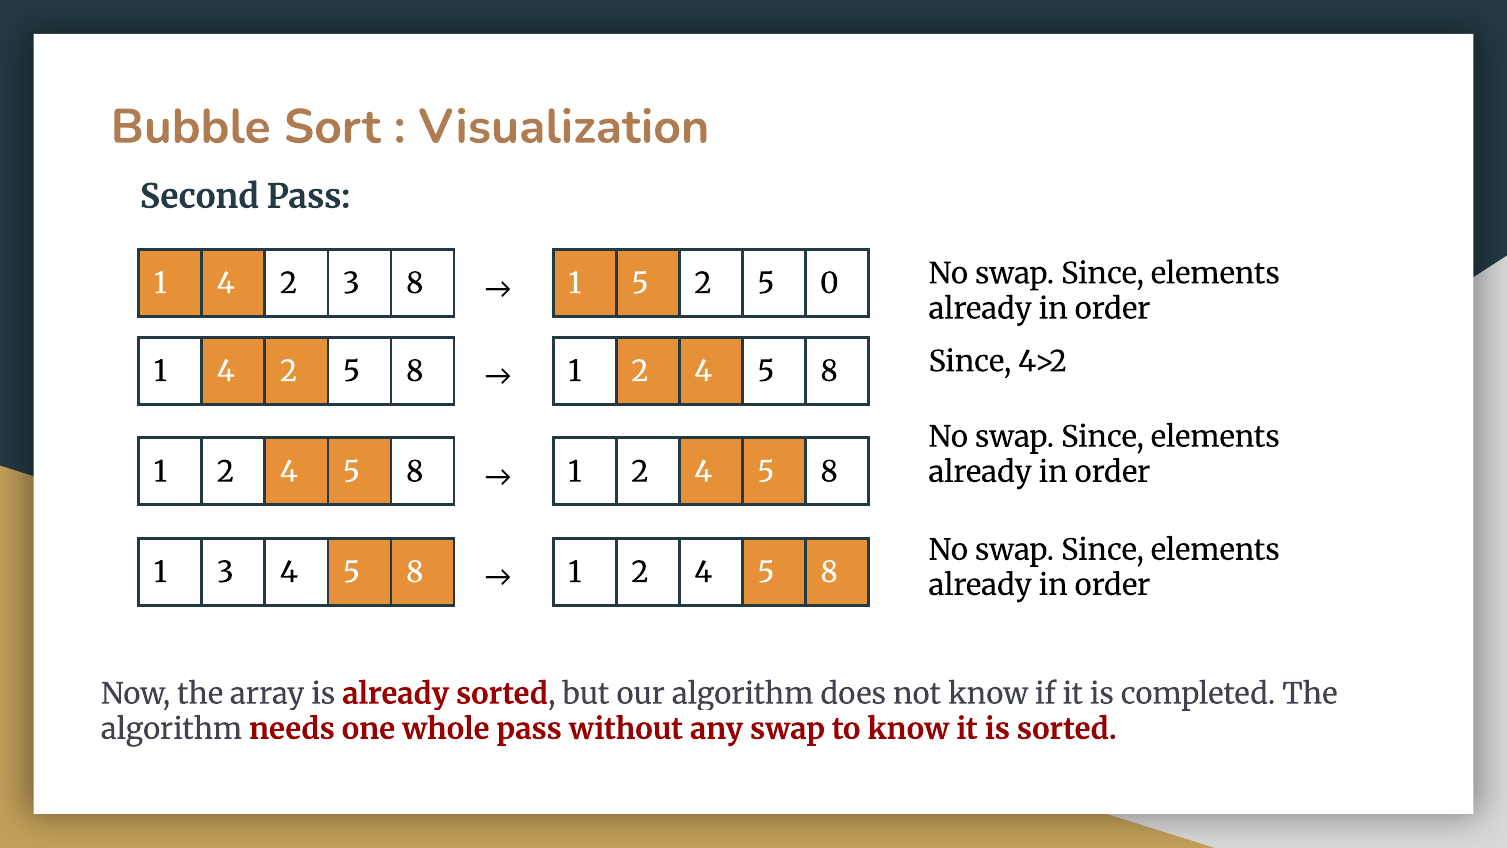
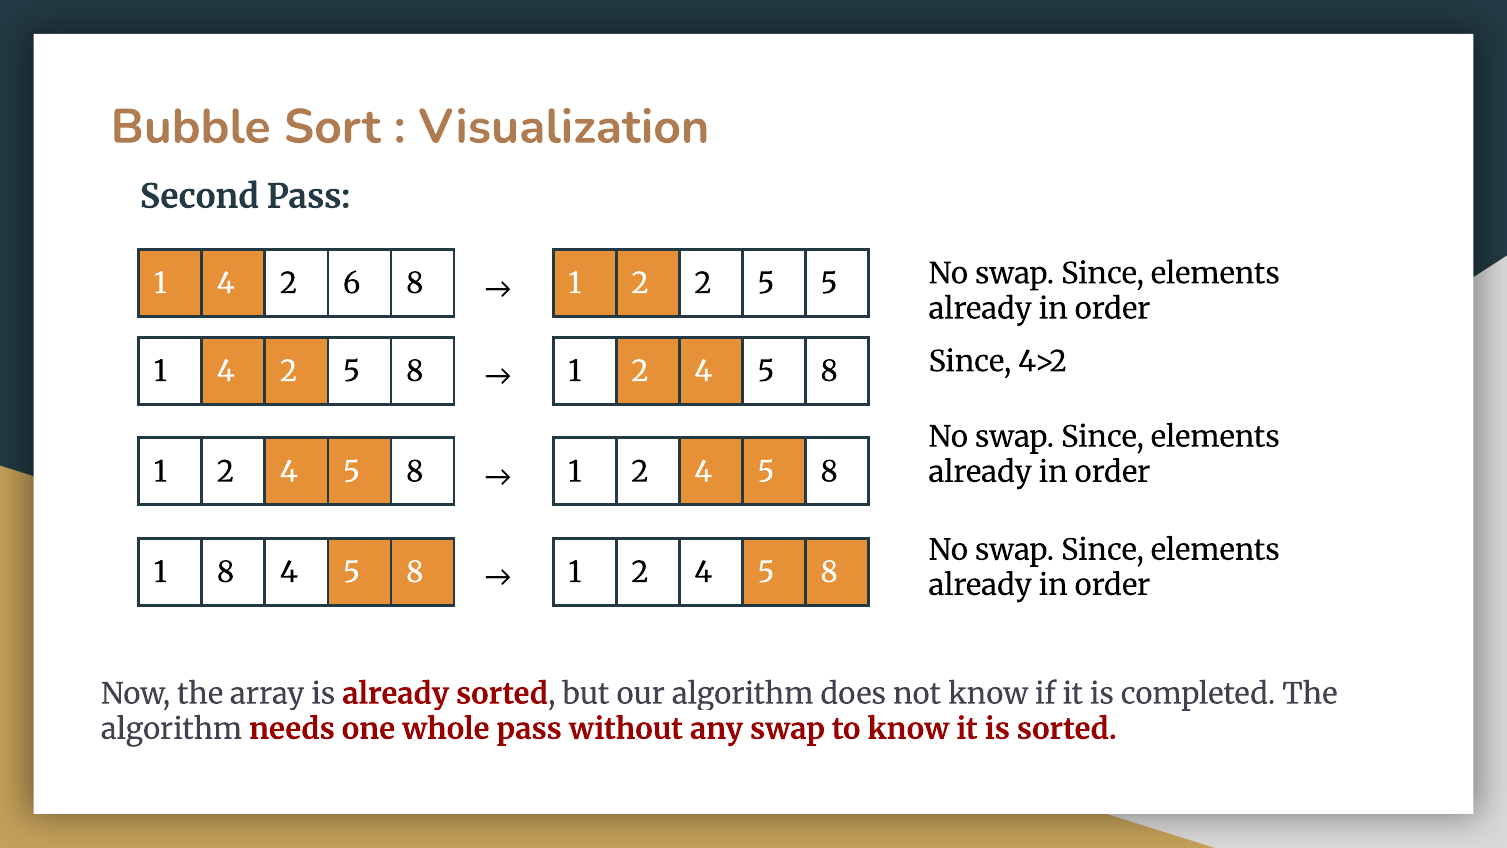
2 3: 3 -> 6 (352, 283)
5: 5 -> 2 (640, 283)
5 0: 0 -> 5 (829, 283)
1 3: 3 -> 8 (226, 572)
